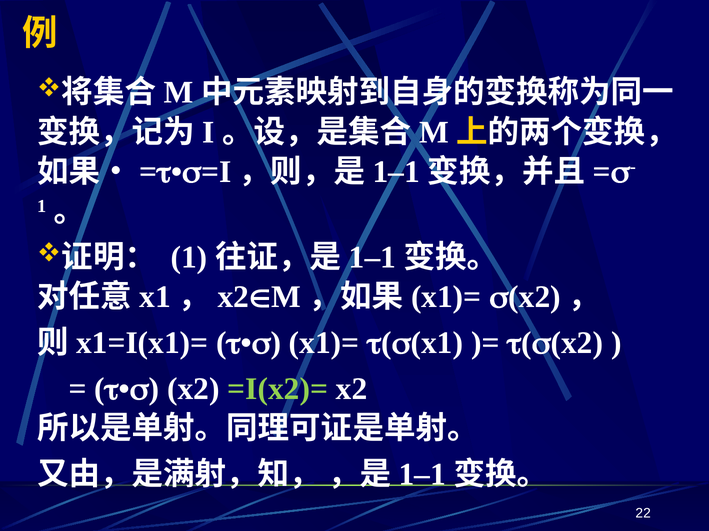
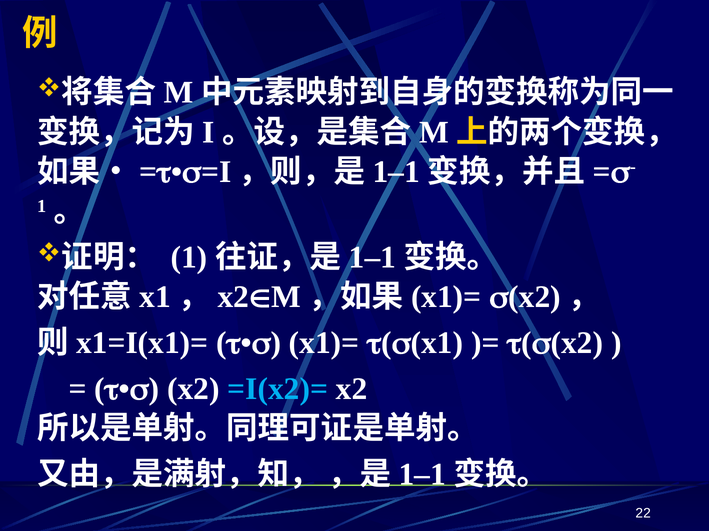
=I(x2)= colour: light green -> light blue (278, 389)
